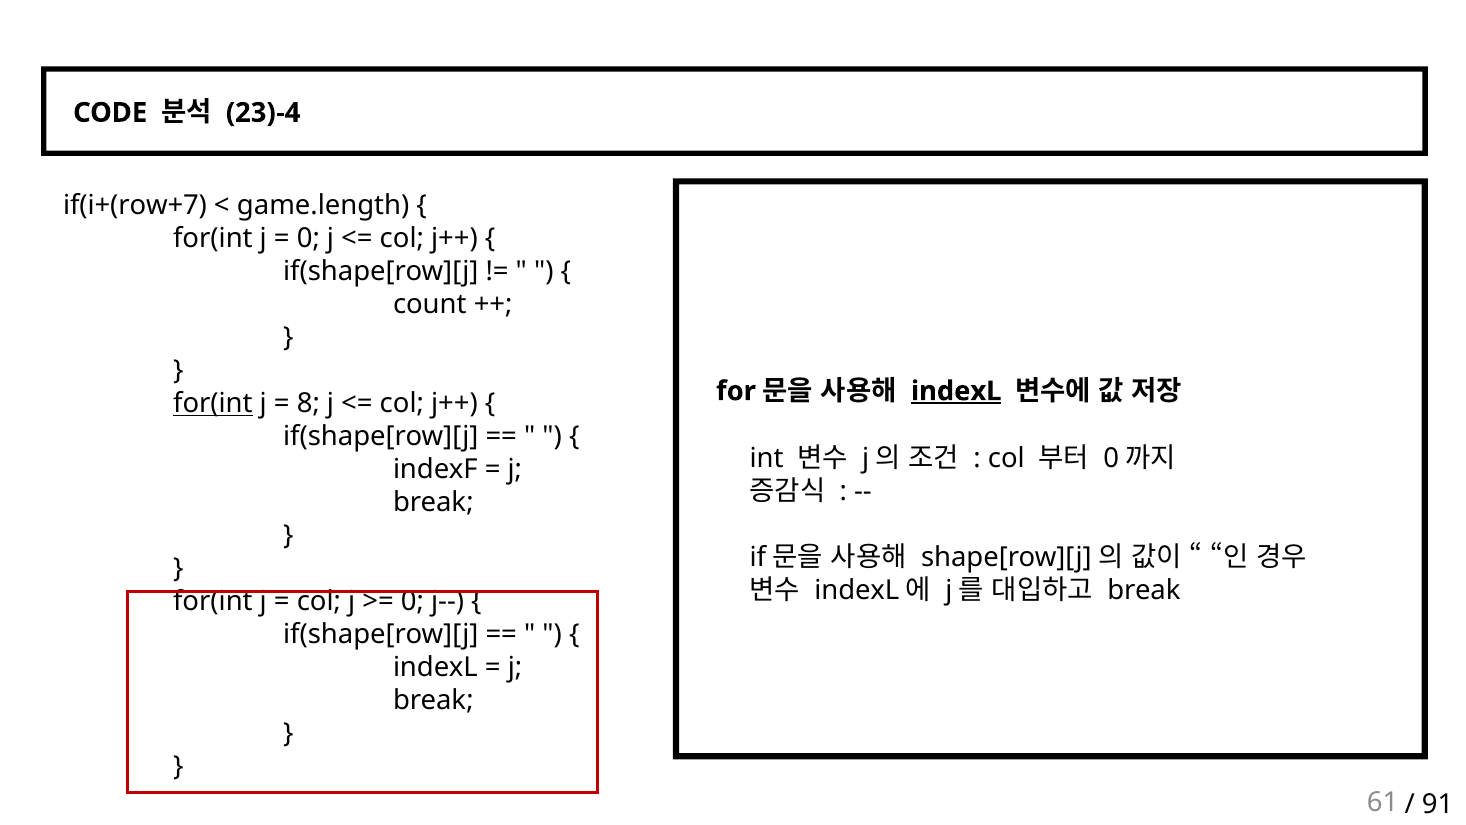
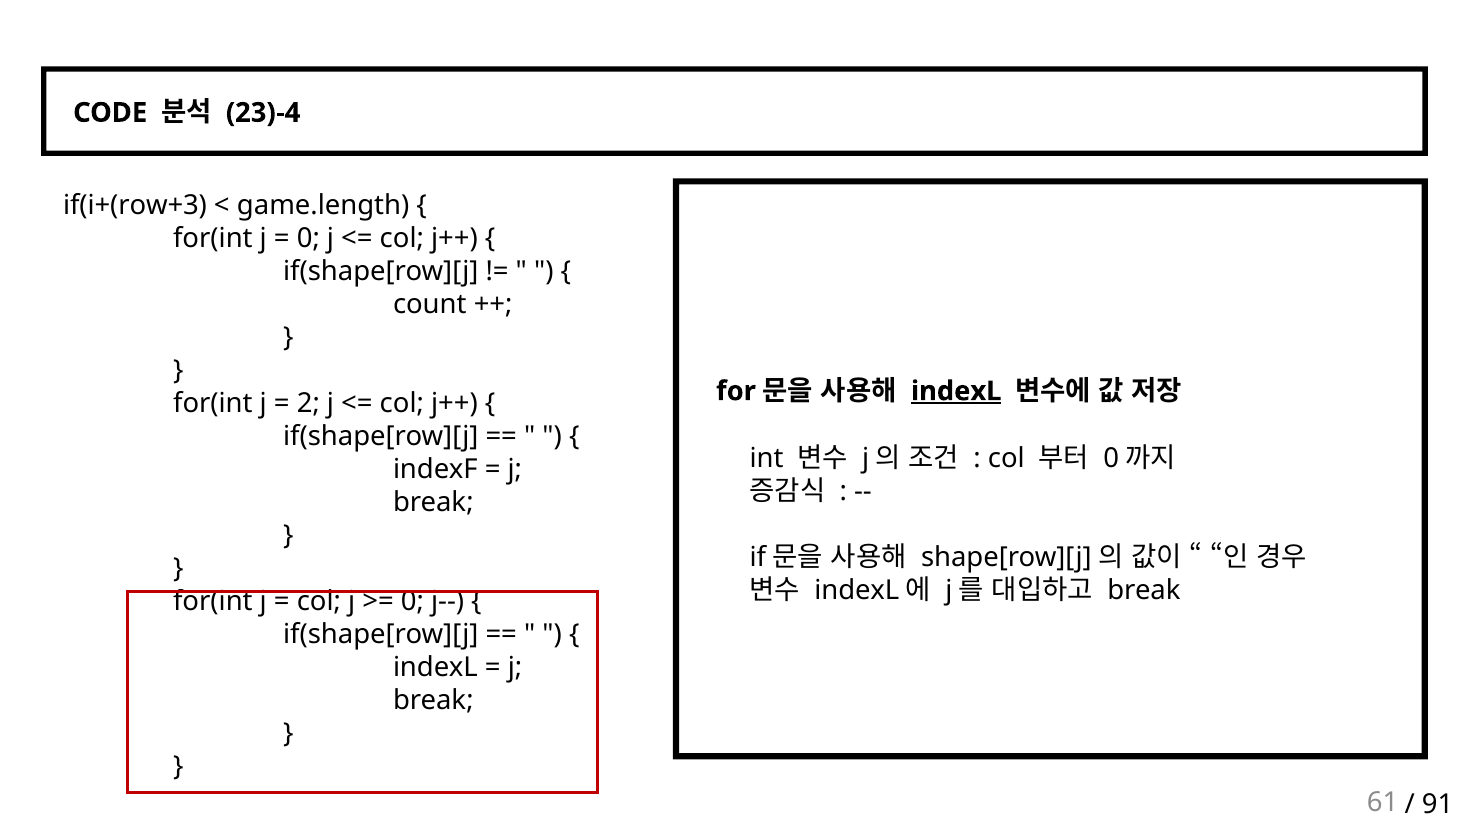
if(i+(row+7: if(i+(row+7 -> if(i+(row+3 (135, 205)
for(int underline: present -> none (213, 403)
8: 8 -> 2 (308, 403)
